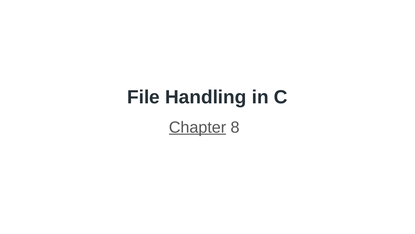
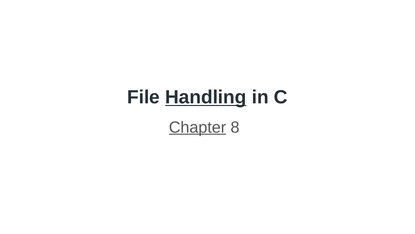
Handling underline: none -> present (206, 97)
